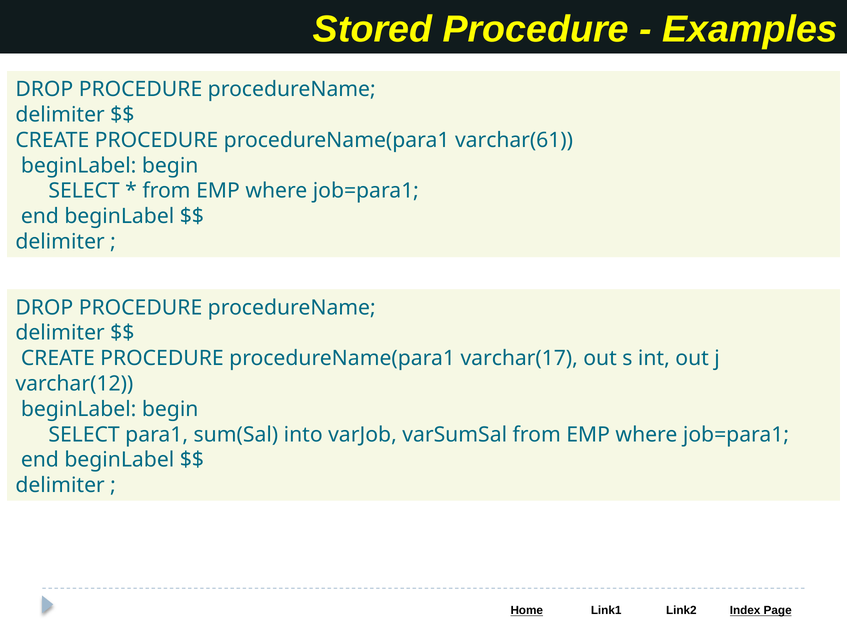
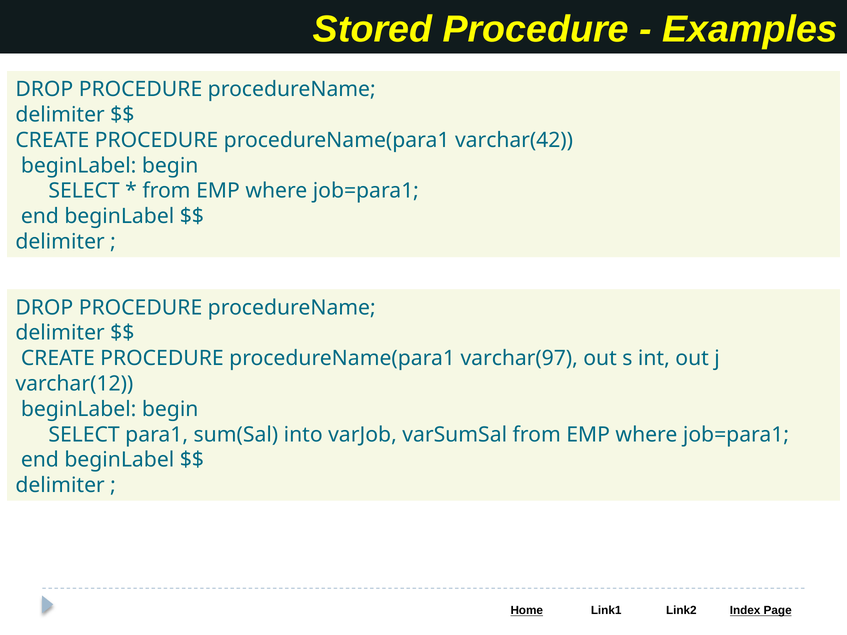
varchar(61: varchar(61 -> varchar(42 (514, 140)
varchar(17: varchar(17 -> varchar(97 (519, 359)
